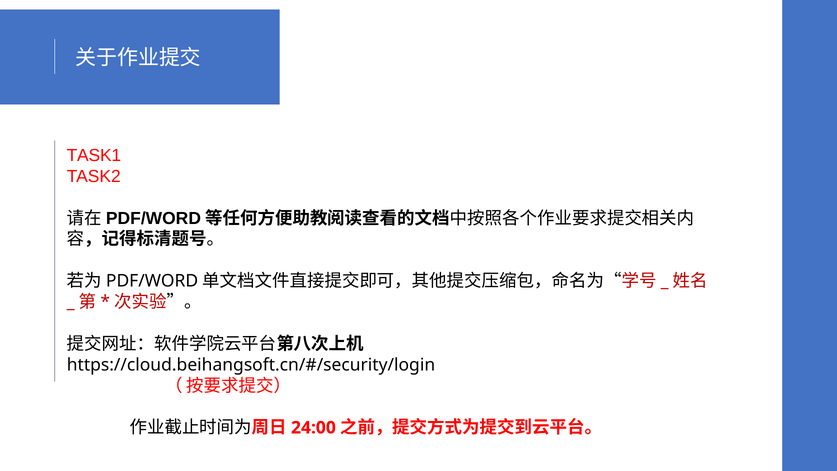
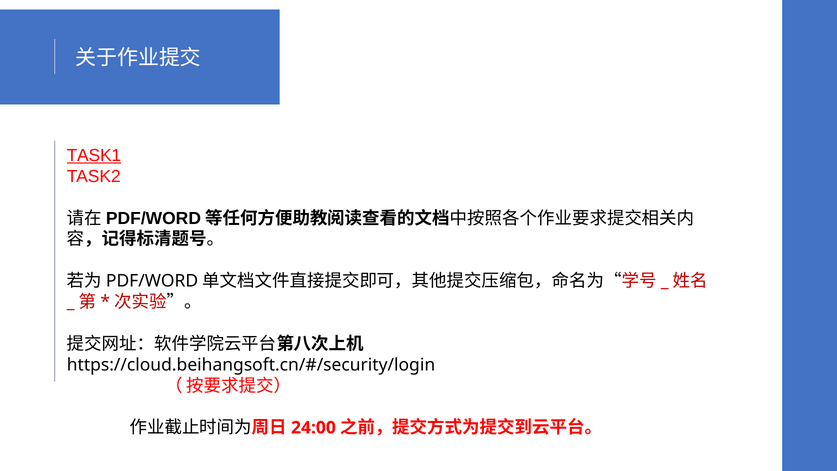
TASK1 underline: none -> present (94, 155)
